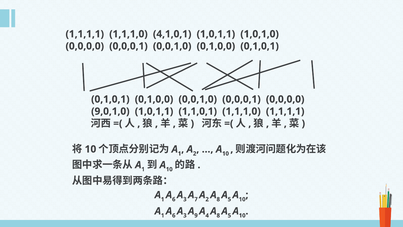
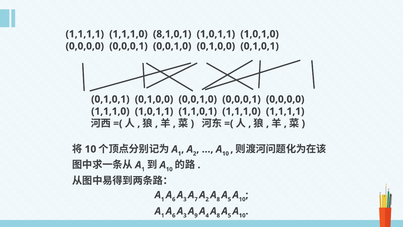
4,1,0,1: 4,1,0,1 -> 8,1,0,1 (172, 34)
9,0,1,0: 9,0,1,0 -> 1,1,1,0 (110, 111)
